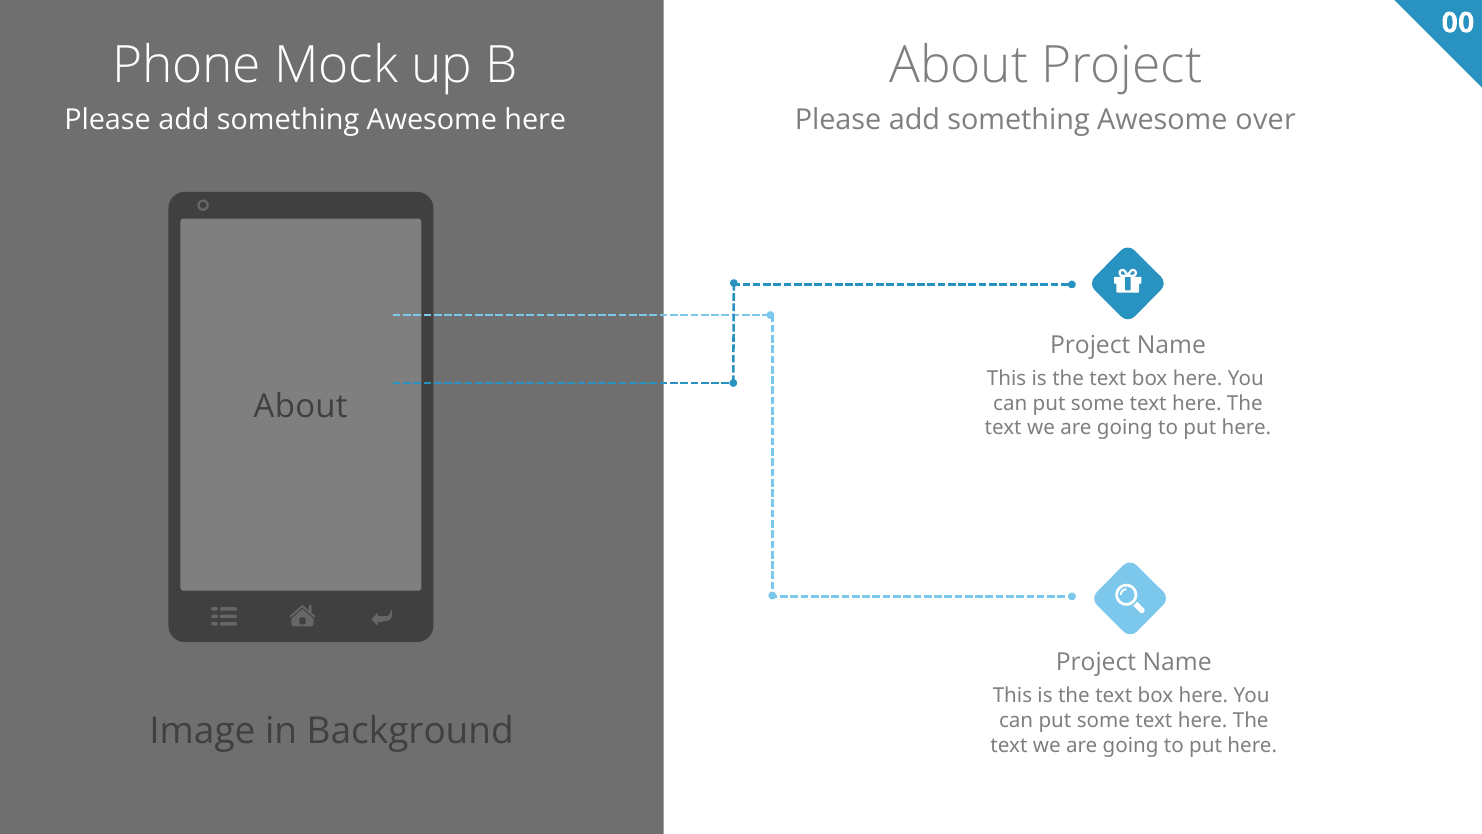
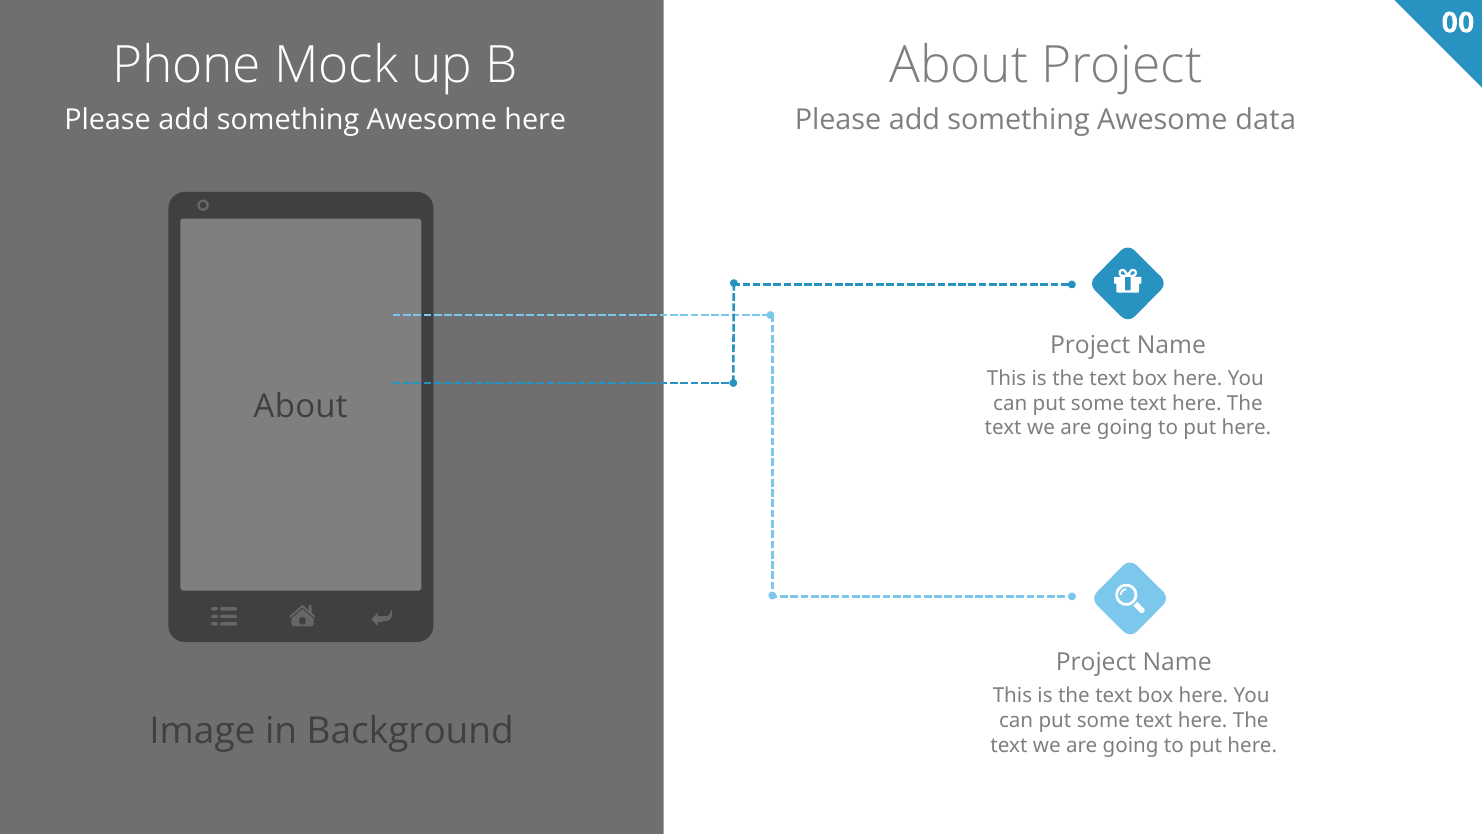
over: over -> data (1266, 120)
